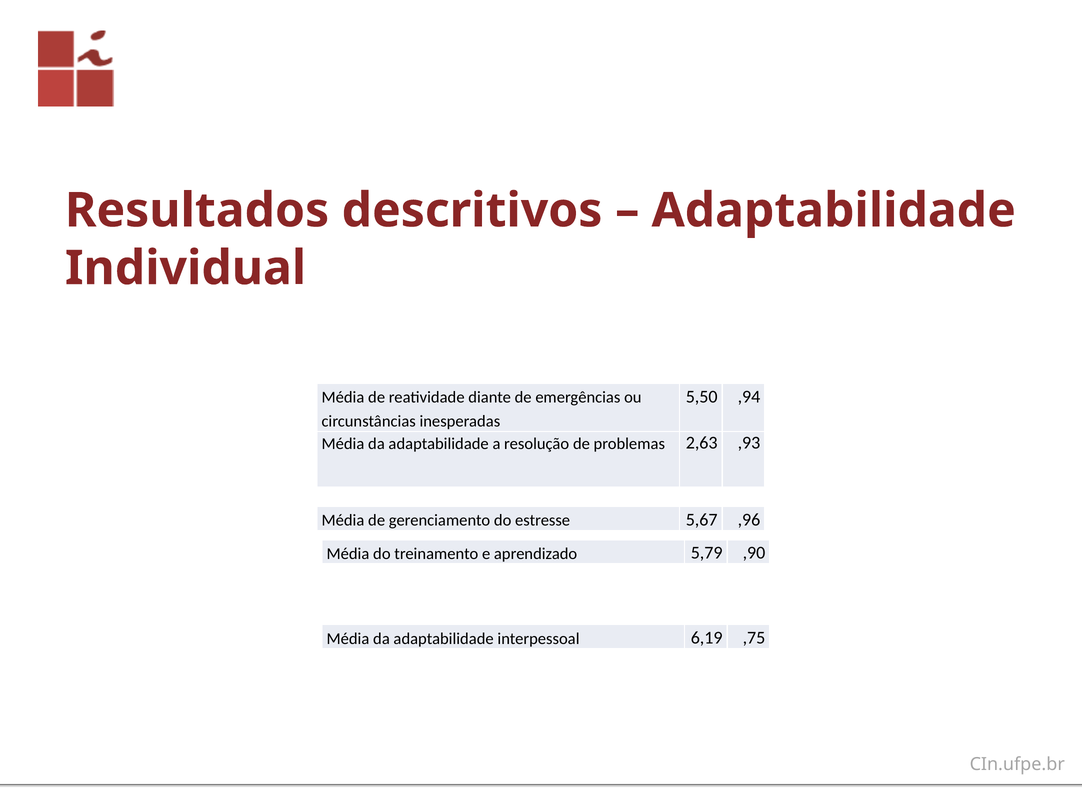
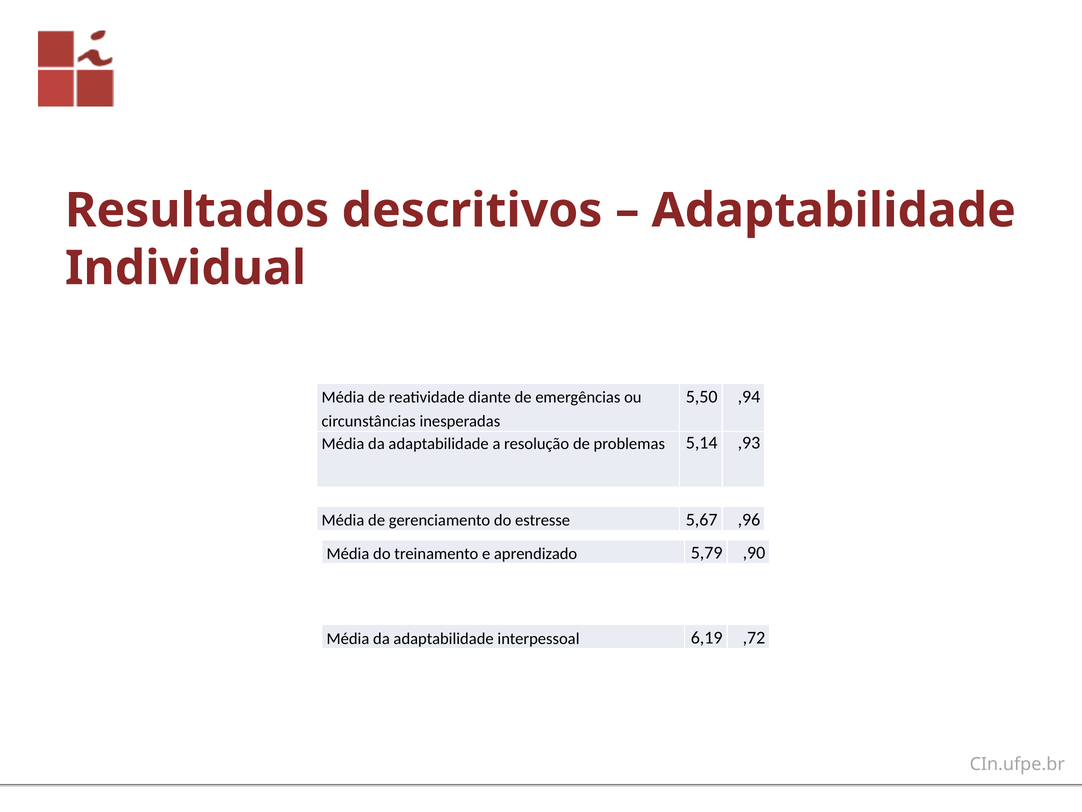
2,63: 2,63 -> 5,14 (702, 443)
,75: ,75 -> ,72 (754, 637)
